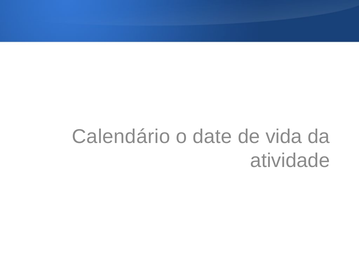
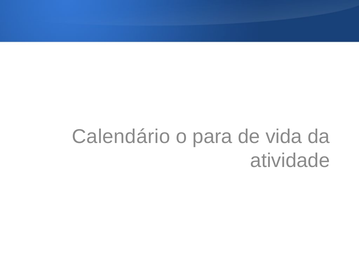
date: date -> para (212, 137)
